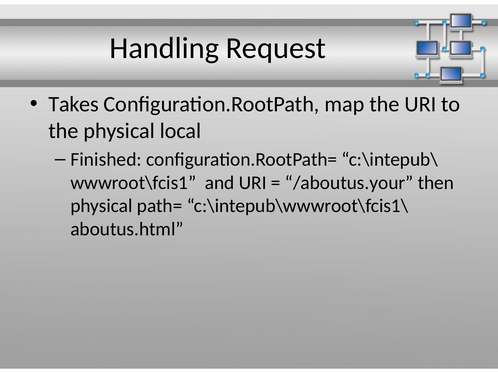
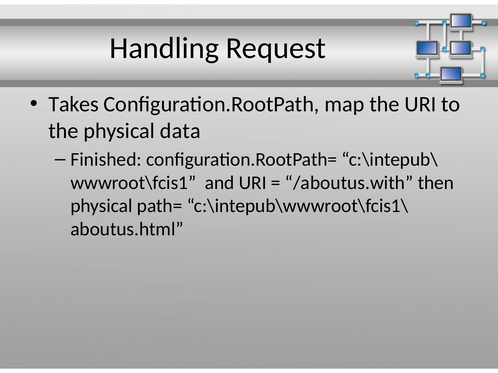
local: local -> data (180, 131)
/aboutus.your: /aboutus.your -> /aboutus.with (349, 183)
